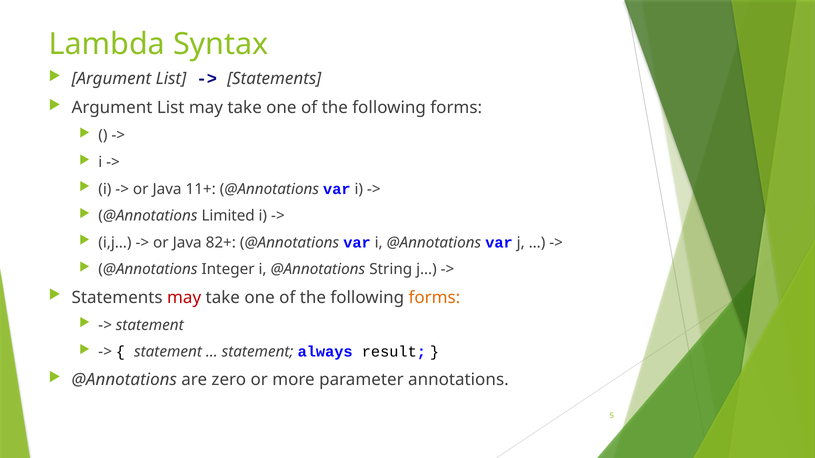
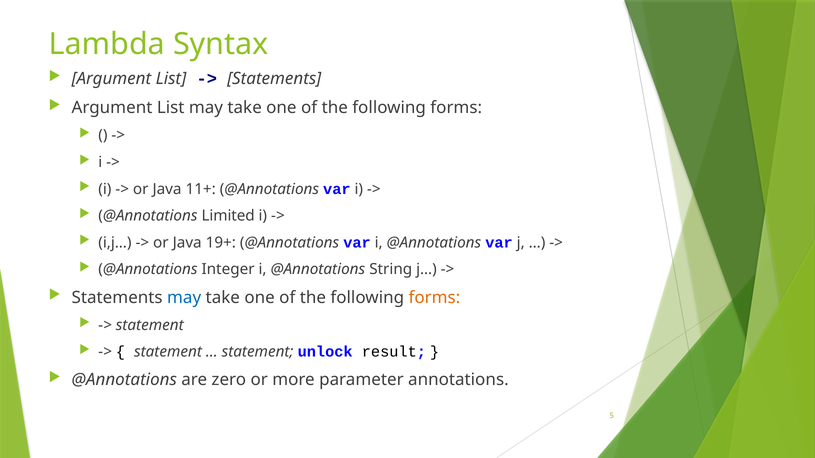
82+: 82+ -> 19+ (221, 243)
may colour: red -> blue (184, 298)
always: always -> unlock (325, 352)
